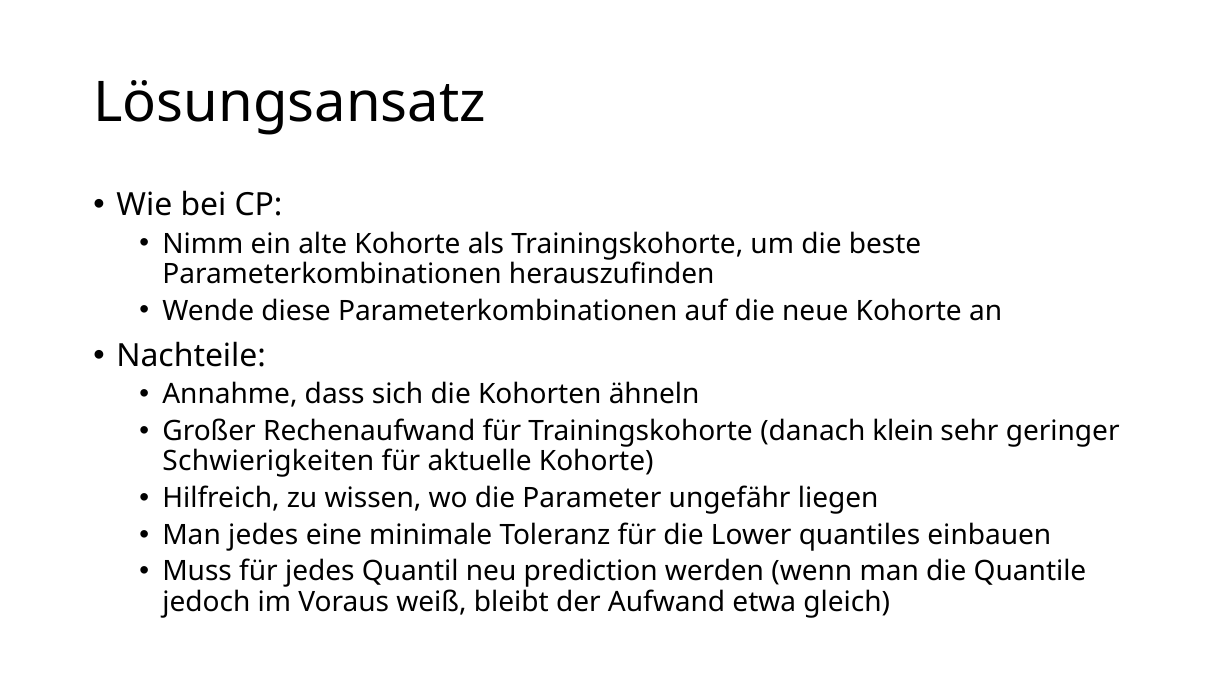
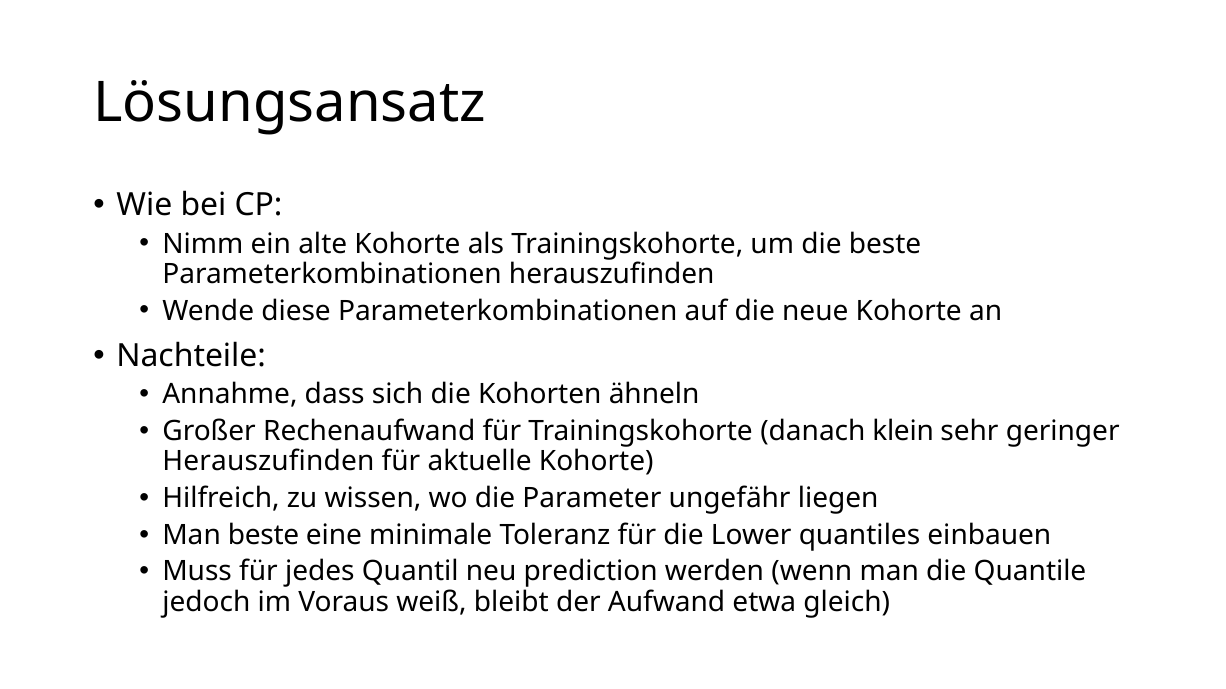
Schwierigkeiten: Schwierigkeiten -> Herauszufinden (268, 462)
Man jedes: jedes -> beste (264, 535)
